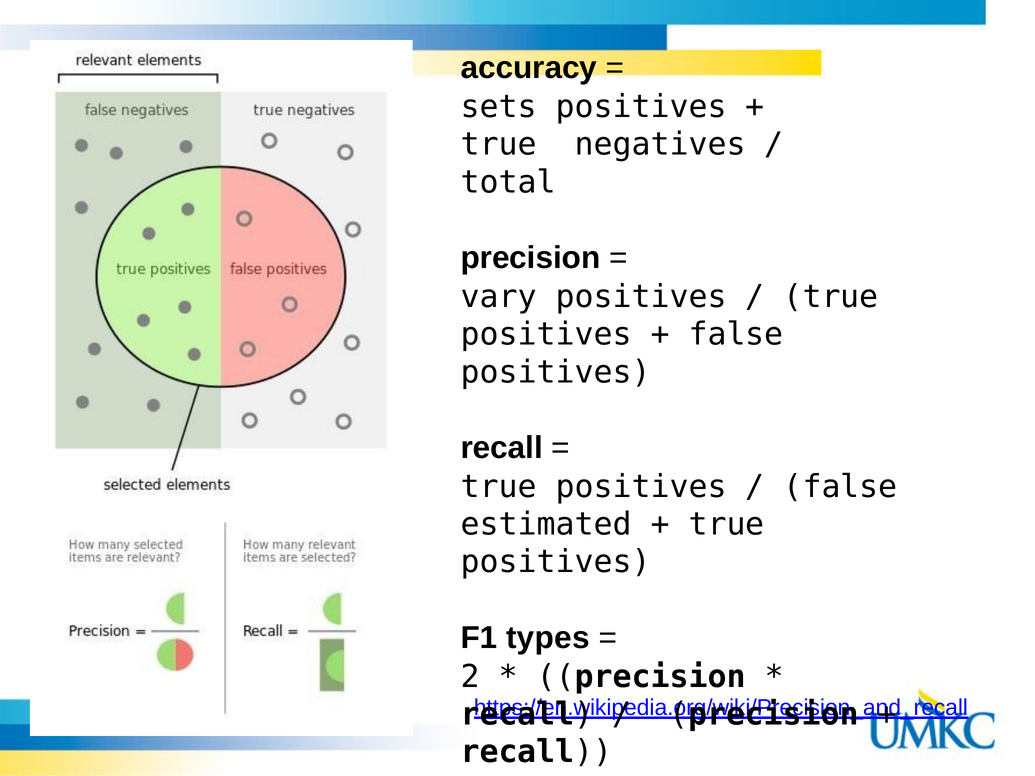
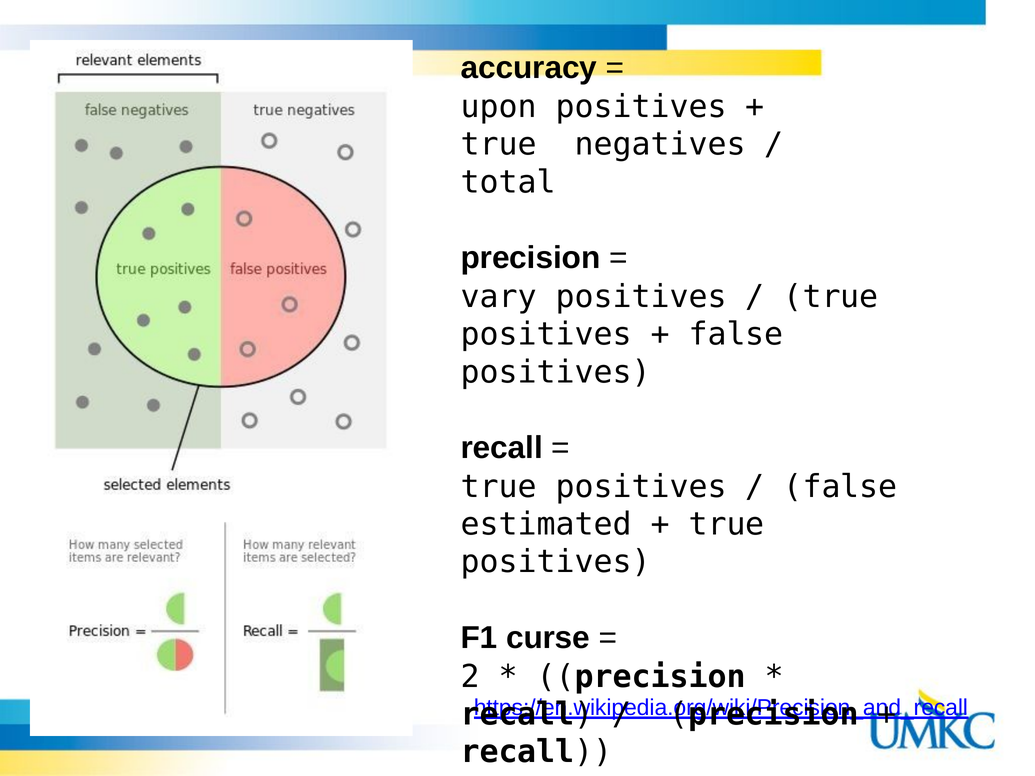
sets: sets -> upon (499, 107)
types: types -> curse (548, 638)
